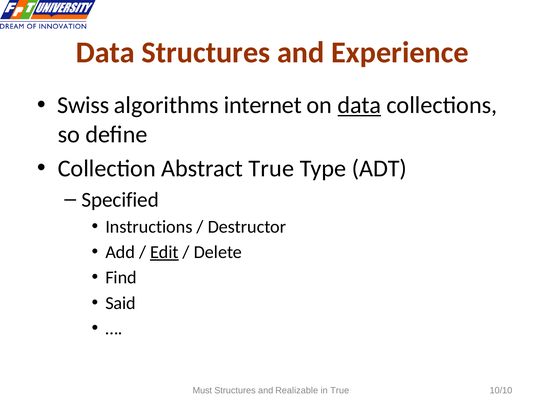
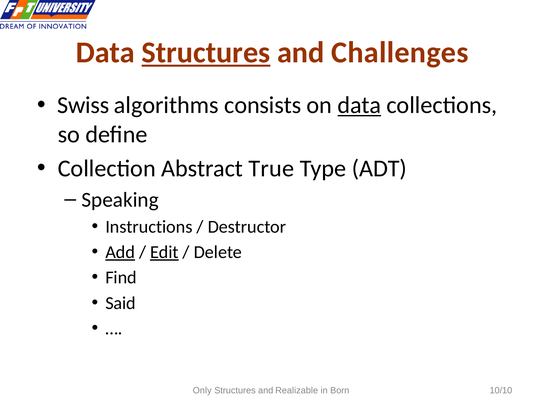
Structures underline: none -> present (206, 53)
Experience: Experience -> Challenges (400, 53)
internet: internet -> consists (263, 105)
Specified: Specified -> Speaking (120, 200)
Add underline: none -> present (120, 252)
Must: Must -> Only (202, 390)
in True: True -> Born (340, 390)
